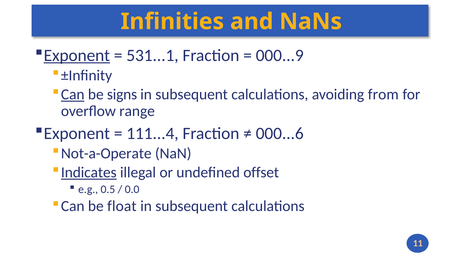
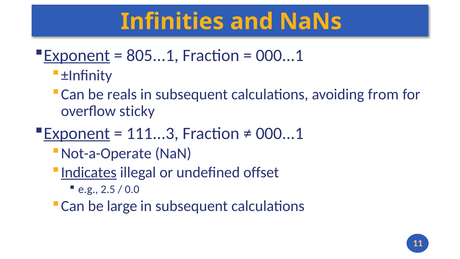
531...1: 531...1 -> 805...1 (152, 55)
000...9: 000...9 -> 000...1 (280, 55)
Can underline: present -> none (73, 94)
signs: signs -> reals (122, 94)
range: range -> sticky (137, 111)
Exponent underline: none -> present (77, 133)
111...4: 111...4 -> 111...3 (152, 133)
000...6: 000...6 -> 000...1 (280, 133)
0.5: 0.5 -> 2.5 (108, 189)
float: float -> large (122, 206)
